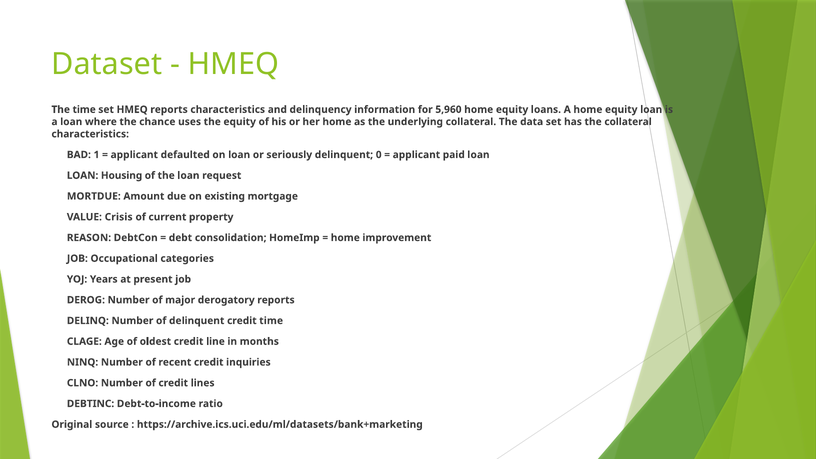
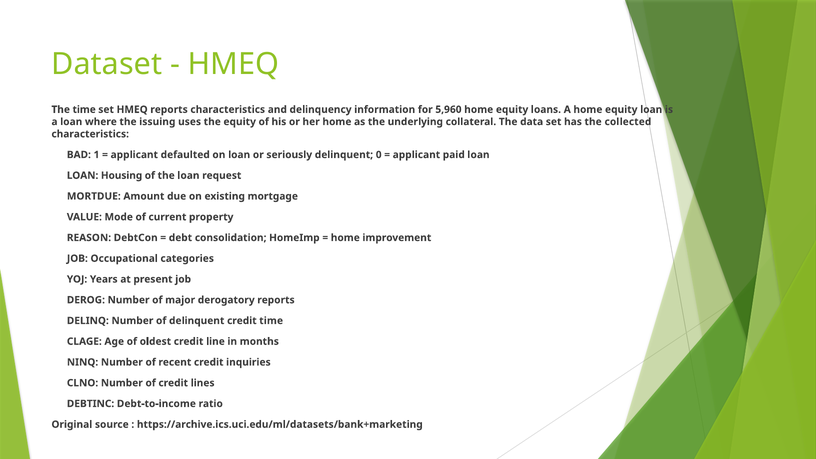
chance: chance -> issuing (157, 122)
the collateral: collateral -> collected (628, 122)
Crisis: Crisis -> Mode (119, 217)
